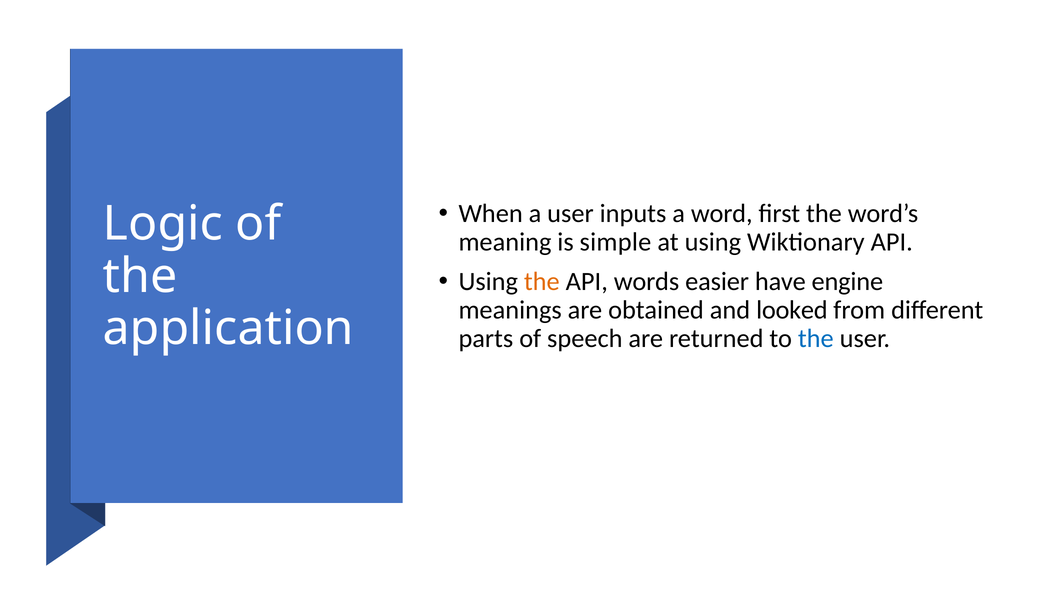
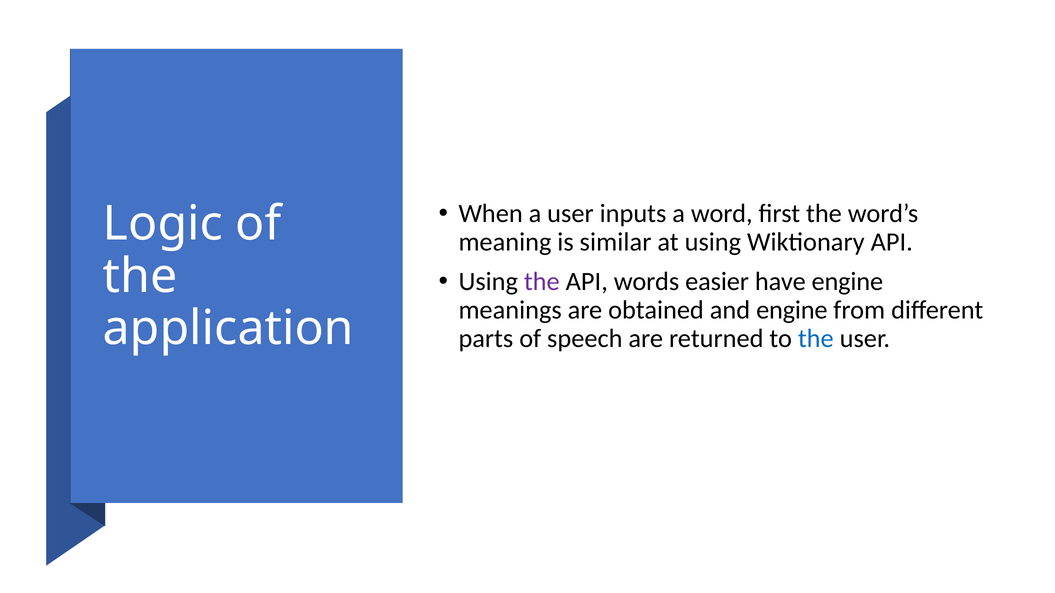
simple: simple -> similar (616, 242)
the colour: orange -> purple (542, 282)
and looked: looked -> engine (792, 310)
